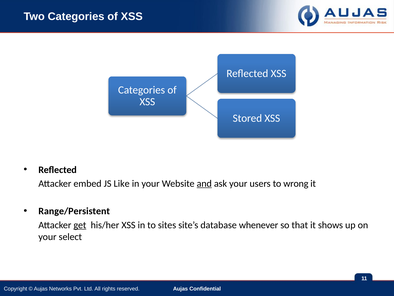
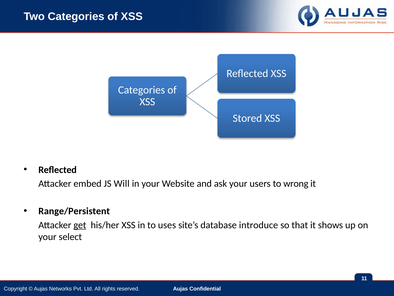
Like: Like -> Will (122, 183)
and underline: present -> none (204, 183)
sites: sites -> uses (167, 225)
whenever: whenever -> introduce (259, 225)
